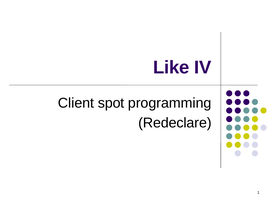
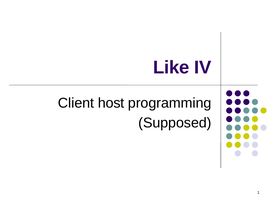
spot: spot -> host (111, 103)
Redeclare: Redeclare -> Supposed (175, 123)
